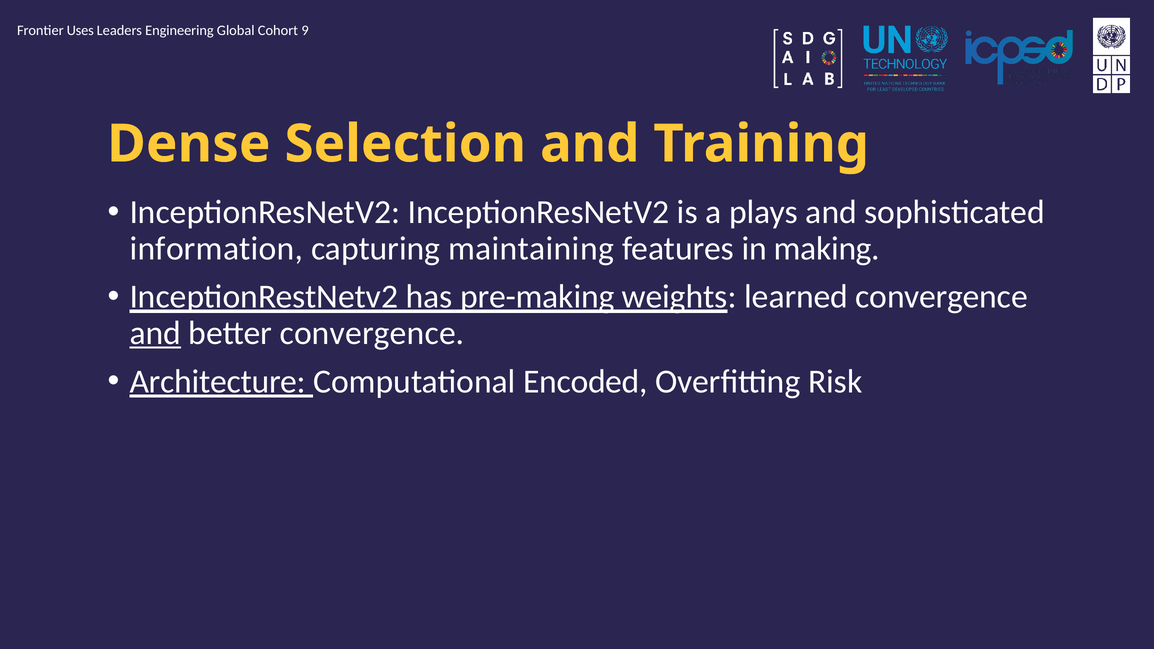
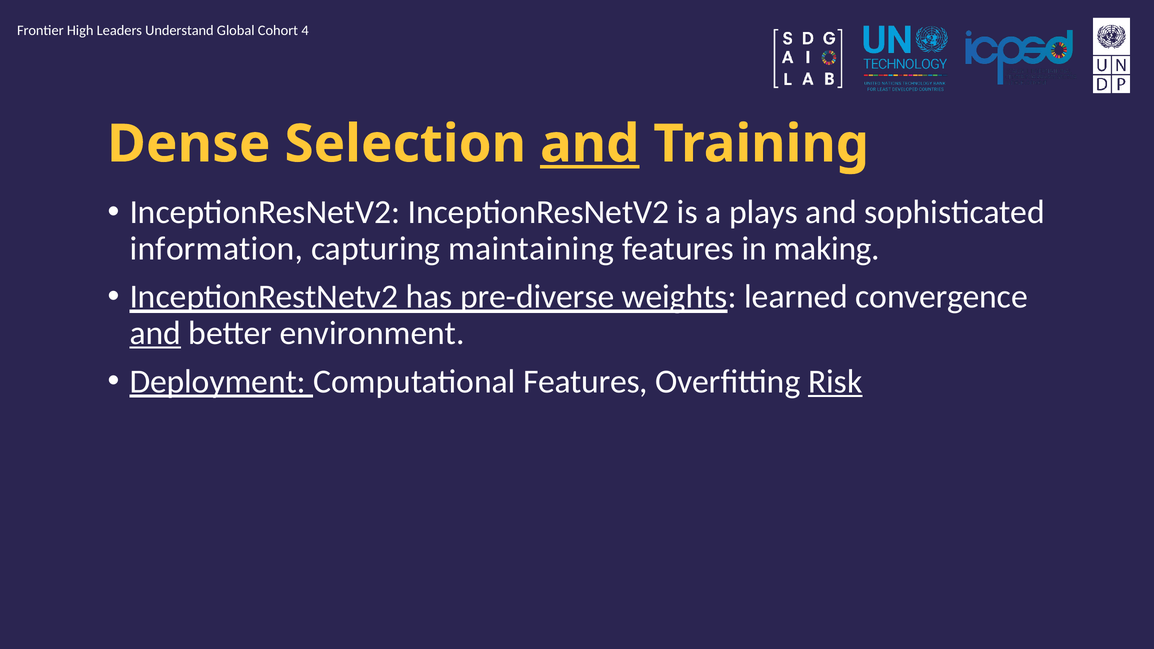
Uses: Uses -> High (80, 31)
Engineering: Engineering -> Understand (179, 31)
9: 9 -> 4 (305, 31)
and underline: none -> present (590, 144)
pre-making: pre-making -> pre-diverse (537, 297)
better convergence: convergence -> environment (372, 333)
Architecture: Architecture -> Deployment (218, 381)
Computational Encoded: Encoded -> Features (585, 381)
Risk underline: none -> present (835, 381)
